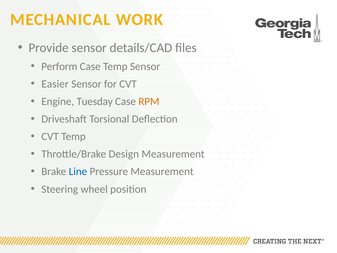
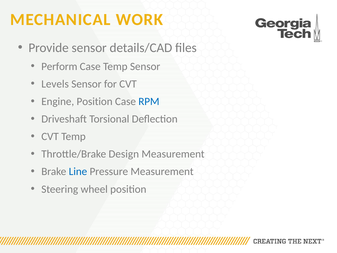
Easier: Easier -> Levels (55, 84)
Engine Tuesday: Tuesday -> Position (95, 101)
RPM colour: orange -> blue (149, 101)
